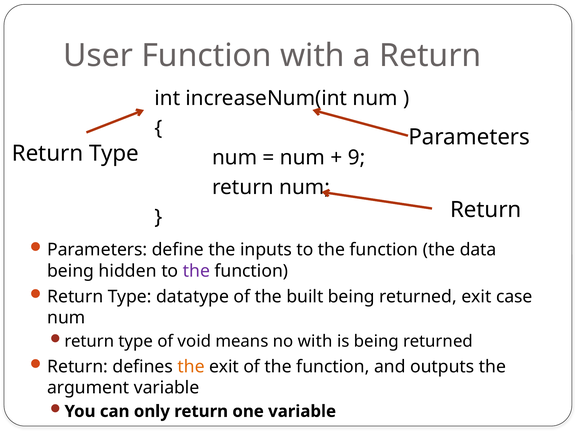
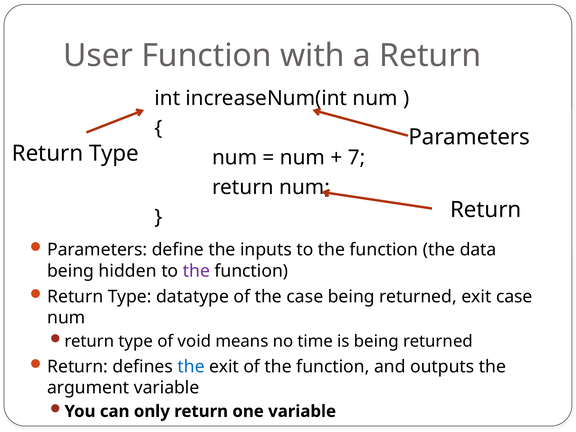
9: 9 -> 7 (357, 158)
the built: built -> case (305, 297)
no with: with -> time (315, 341)
the colour: orange -> blue (191, 367)
